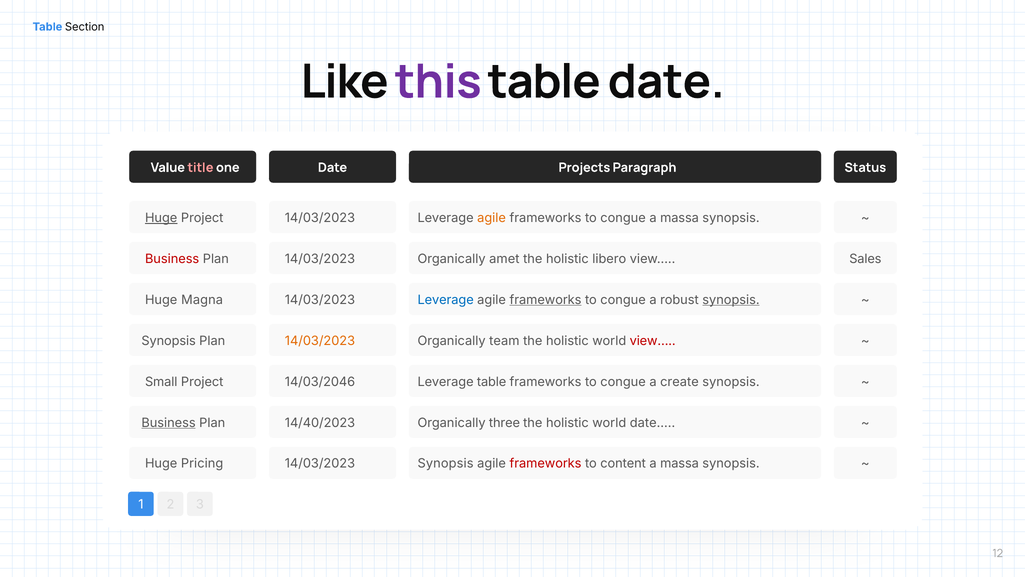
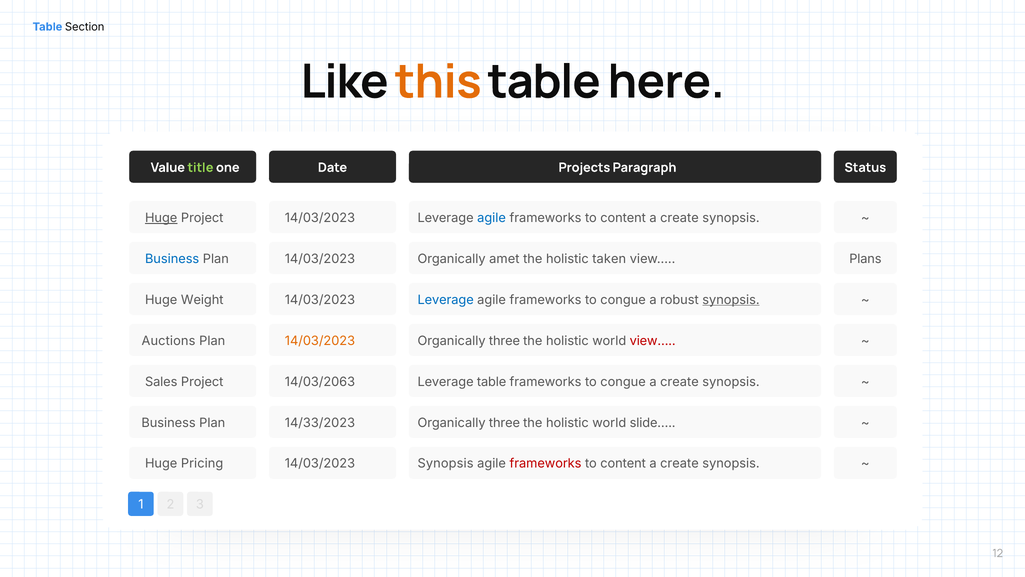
this colour: purple -> orange (438, 82)
table date: date -> here (666, 82)
title colour: pink -> light green (200, 167)
agile colour: orange -> blue (492, 218)
congue: congue -> content (623, 218)
massa: massa -> create (679, 218)
Business colour: red -> blue (172, 259)
libero: libero -> taken (609, 259)
Sales: Sales -> Plans (865, 259)
Magna: Magna -> Weight (202, 300)
frameworks underline: present -> none (546, 300)
Synopsis: Synopsis -> Auctions (168, 341)
team: team -> three (504, 341)
Small: Small -> Sales (161, 382)
14/03/2046: 14/03/2046 -> 14/03/2063 (320, 382)
Business underline: present -> none (169, 422)
14/40/2023: 14/40/2023 -> 14/33/2023 (320, 422)
date…: date… -> slide… (653, 422)
massa: massa -> create (679, 463)
